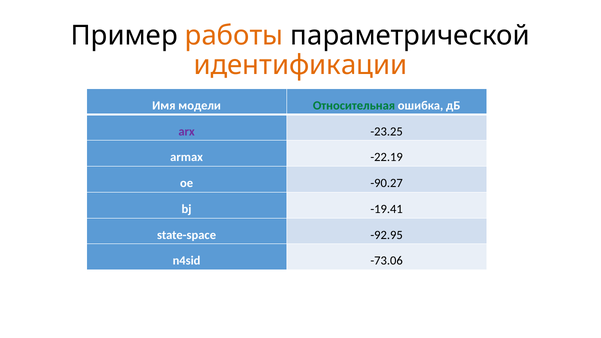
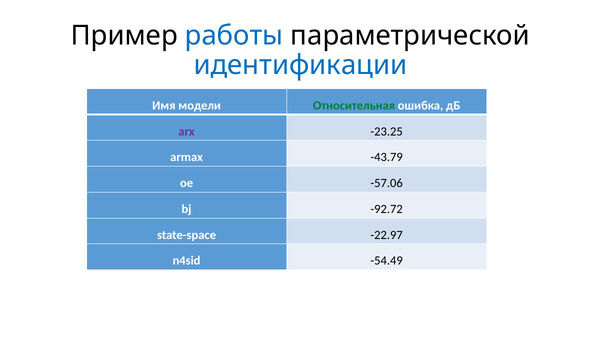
работы colour: orange -> blue (234, 36)
идентификации colour: orange -> blue (300, 65)
-22.19: -22.19 -> -43.79 (387, 157)
-90.27: -90.27 -> -57.06 (387, 183)
-19.41: -19.41 -> -92.72 (387, 209)
-92.95: -92.95 -> -22.97 (387, 235)
-73.06: -73.06 -> -54.49 (387, 261)
